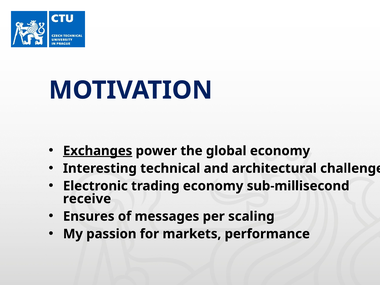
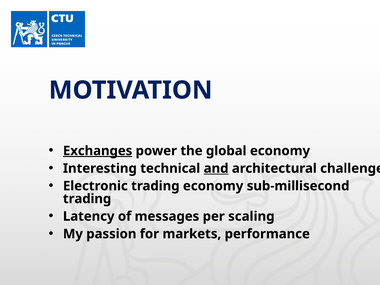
and underline: none -> present (216, 168)
receive: receive -> trading (87, 199)
Ensures: Ensures -> Latency (89, 216)
